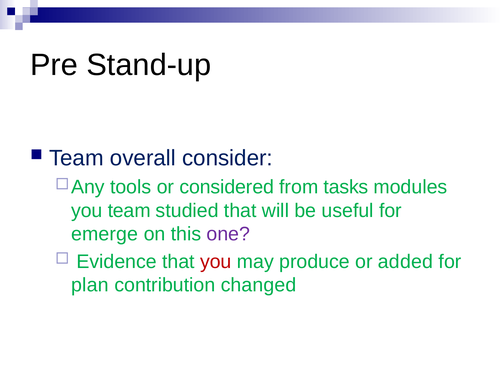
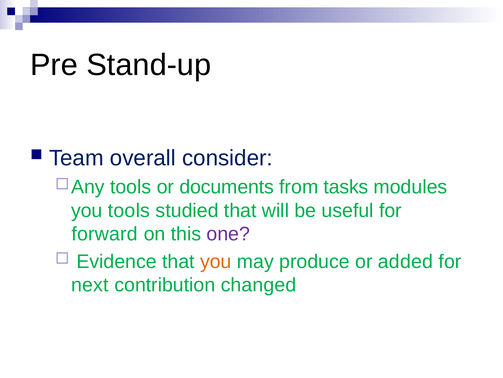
considered: considered -> documents (227, 187)
you team: team -> tools (129, 210)
emerge: emerge -> forward (105, 234)
you colour: red -> orange (216, 261)
plan: plan -> next (90, 285)
